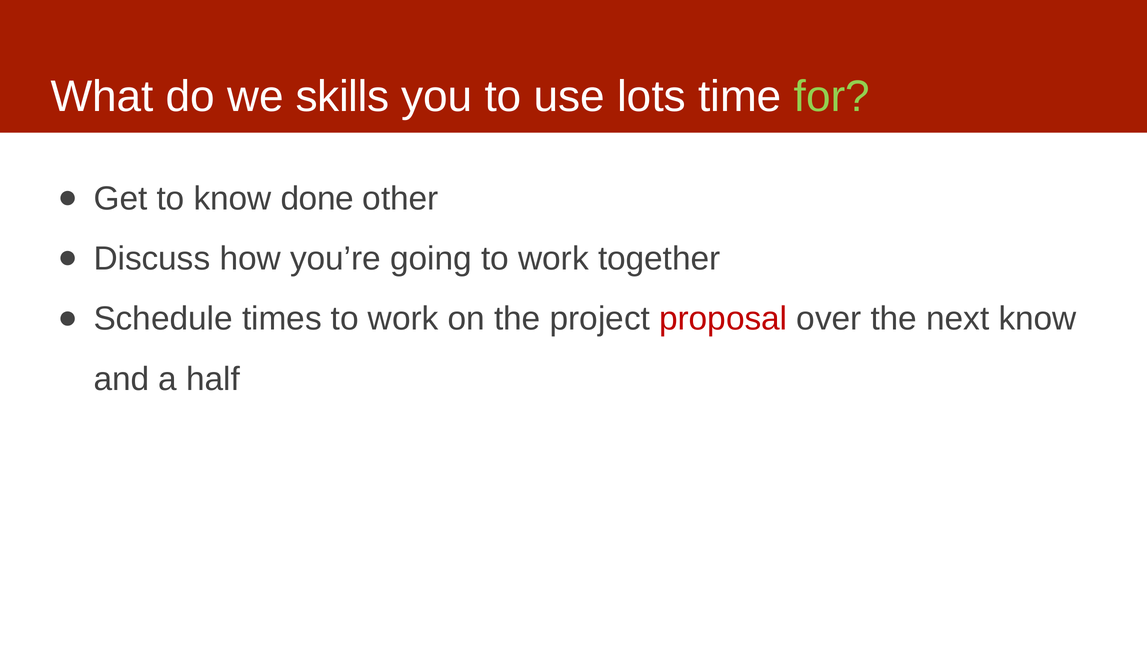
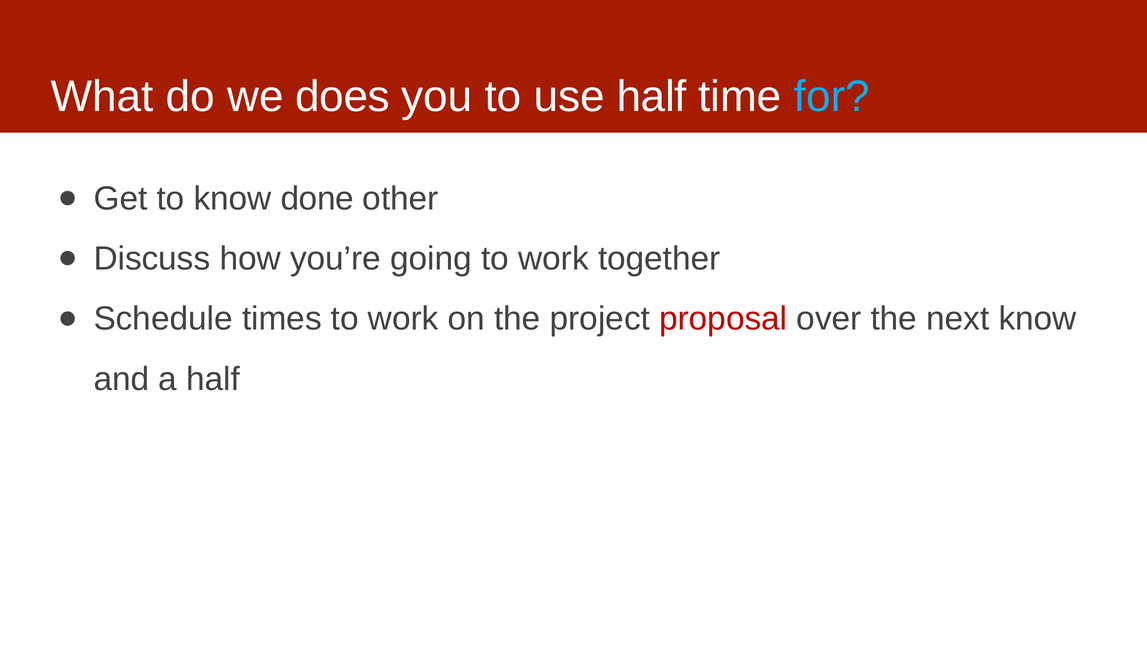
skills: skills -> does (343, 97)
use lots: lots -> half (652, 97)
for colour: light green -> light blue (832, 97)
